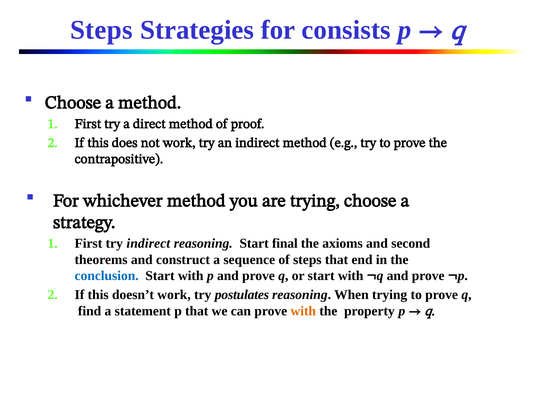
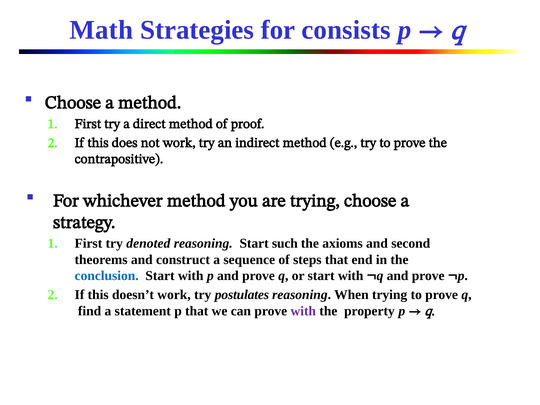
Steps: Steps -> Math (101, 30)
indirect: indirect -> denoted (148, 243)
final: final -> such (285, 243)
with colour: orange -> purple (303, 311)
